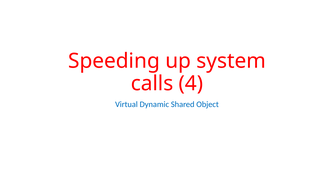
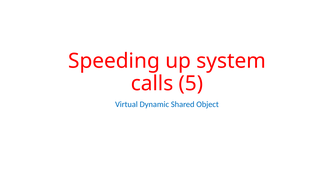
4: 4 -> 5 (191, 83)
